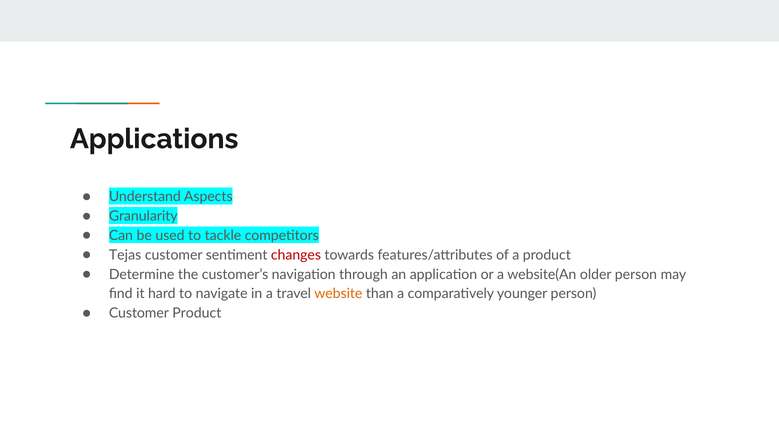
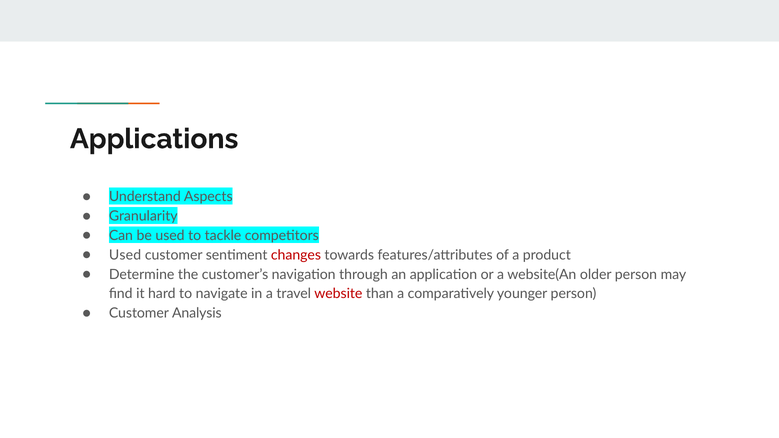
Tejas: Tejas -> Used (125, 255)
website colour: orange -> red (338, 294)
Customer Product: Product -> Analysis (197, 313)
